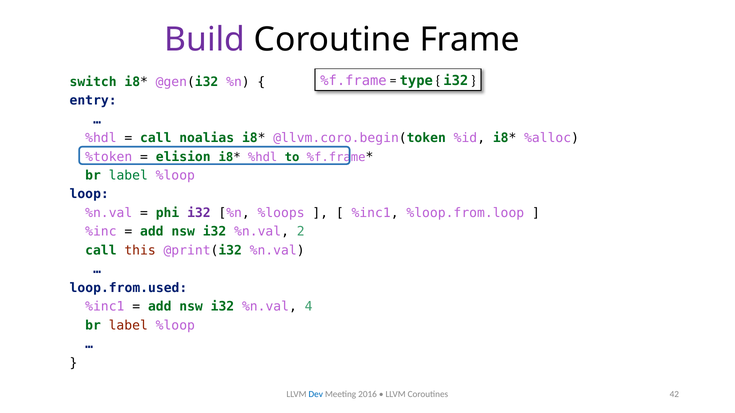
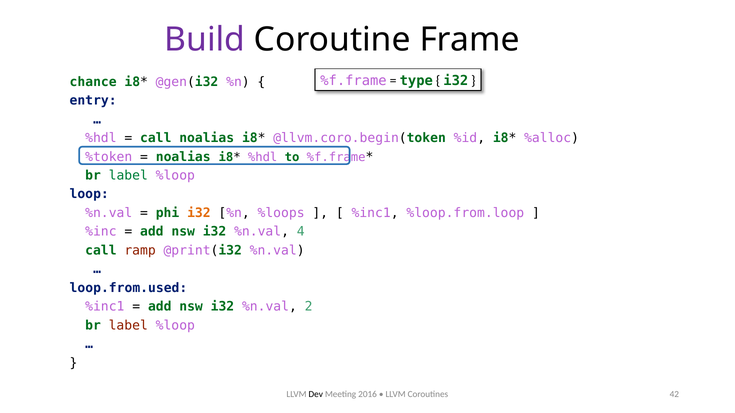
switch: switch -> chance (93, 82)
elision: elision -> noalias (183, 157)
i32 colour: purple -> orange (199, 213)
2: 2 -> 4 (301, 232)
this: this -> ramp (140, 251)
4: 4 -> 2 (309, 307)
Dev colour: blue -> black (316, 395)
